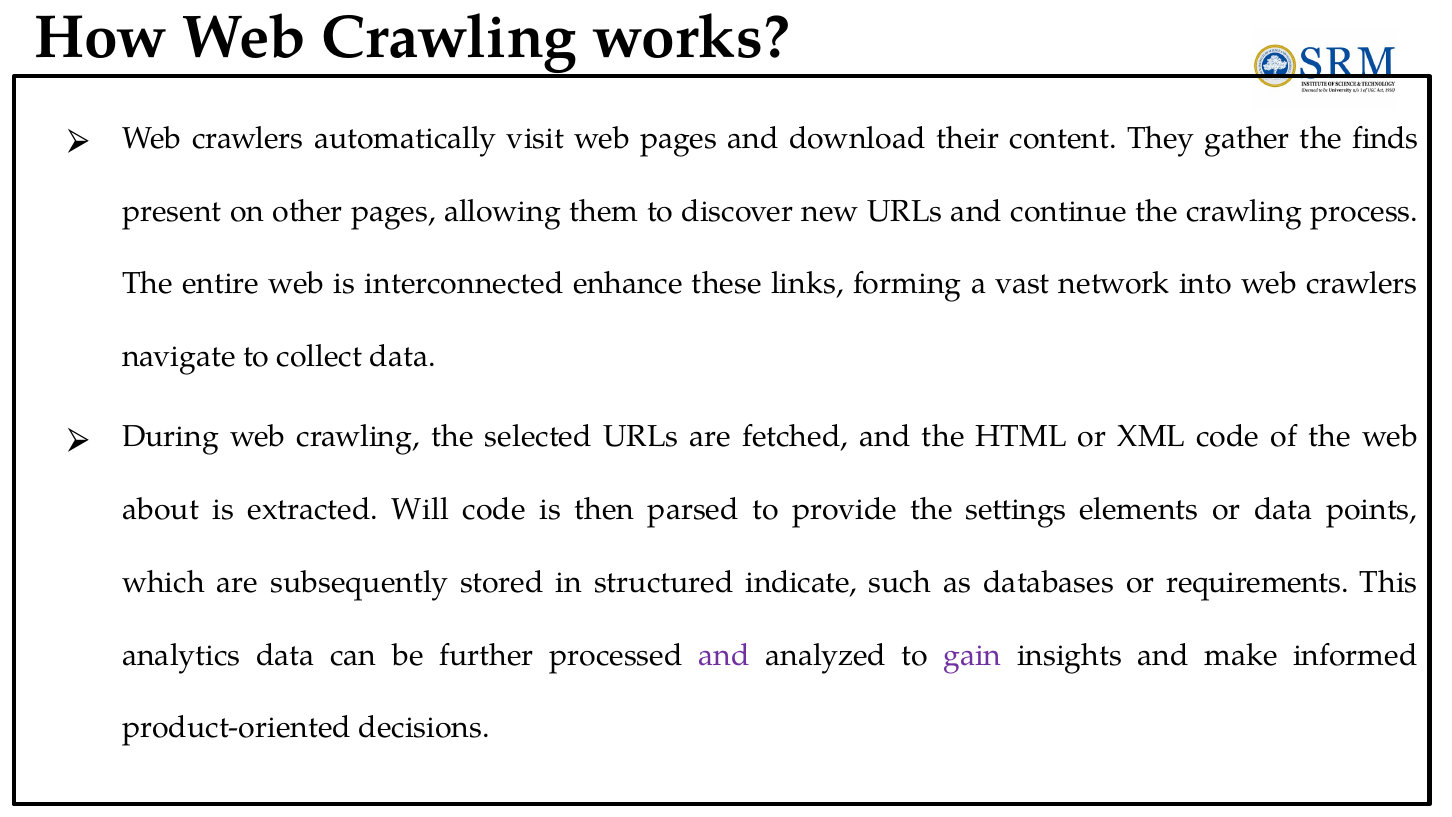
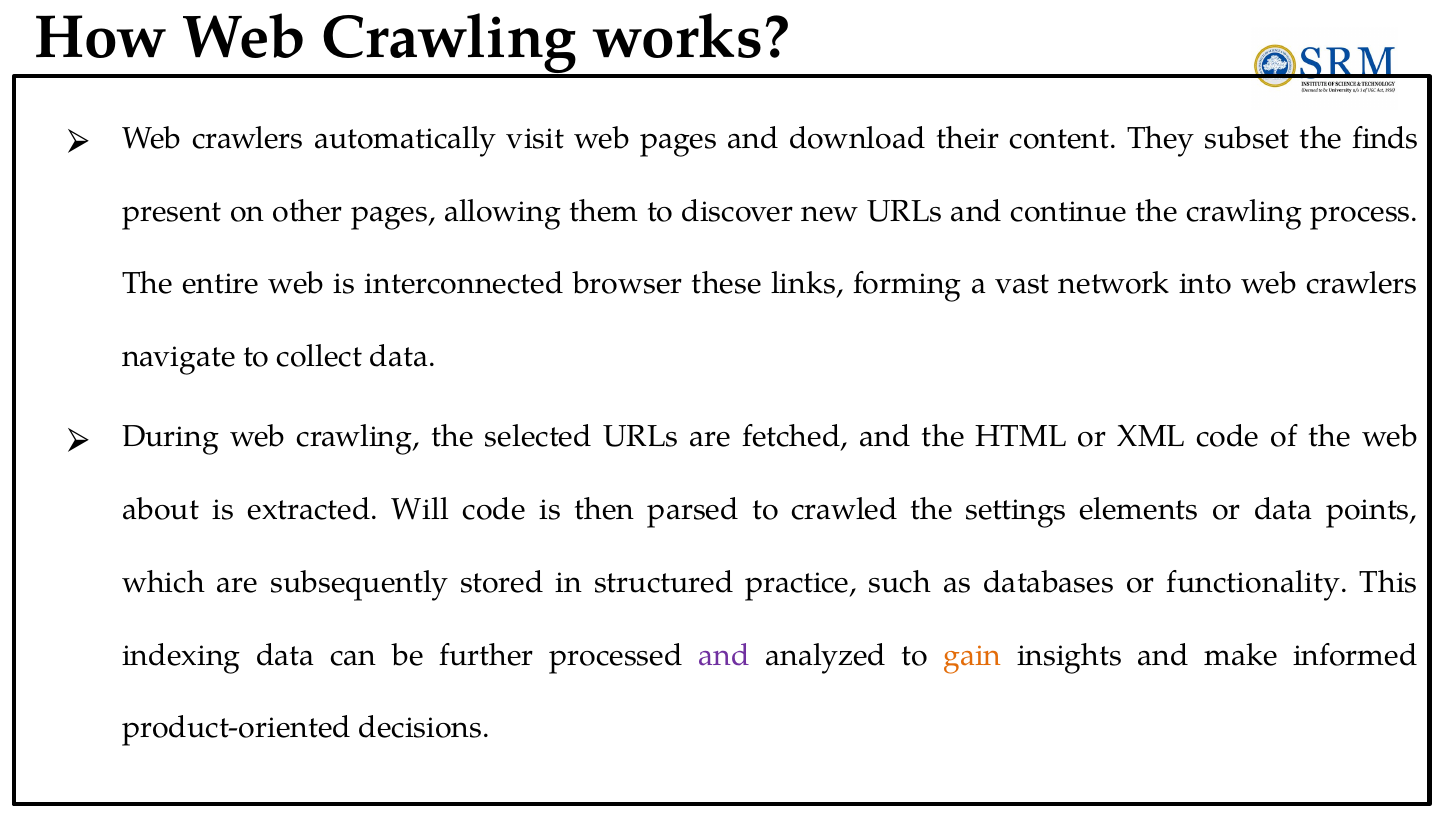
gather: gather -> subset (1247, 138)
enhance: enhance -> browser (628, 284)
provide: provide -> crawled (845, 509)
indicate: indicate -> practice (801, 582)
requirements: requirements -> functionality (1257, 582)
analytics: analytics -> indexing (181, 655)
gain colour: purple -> orange (973, 655)
